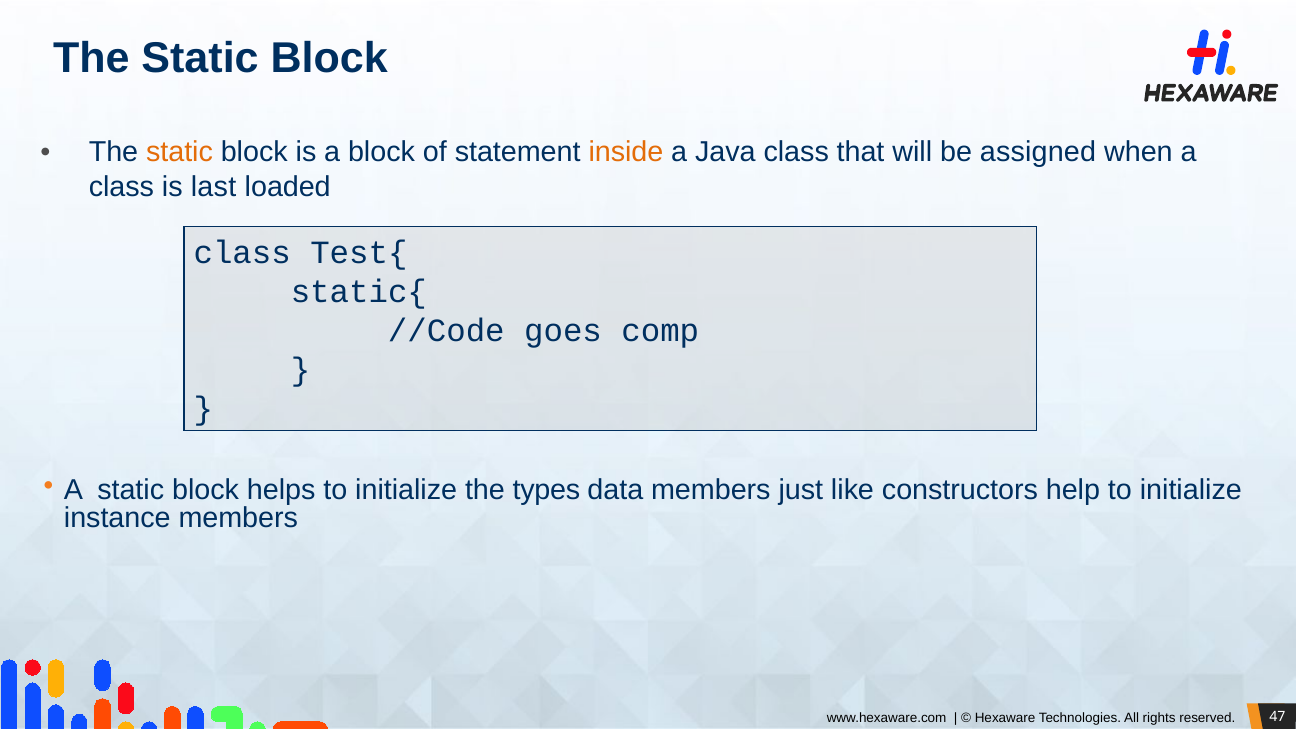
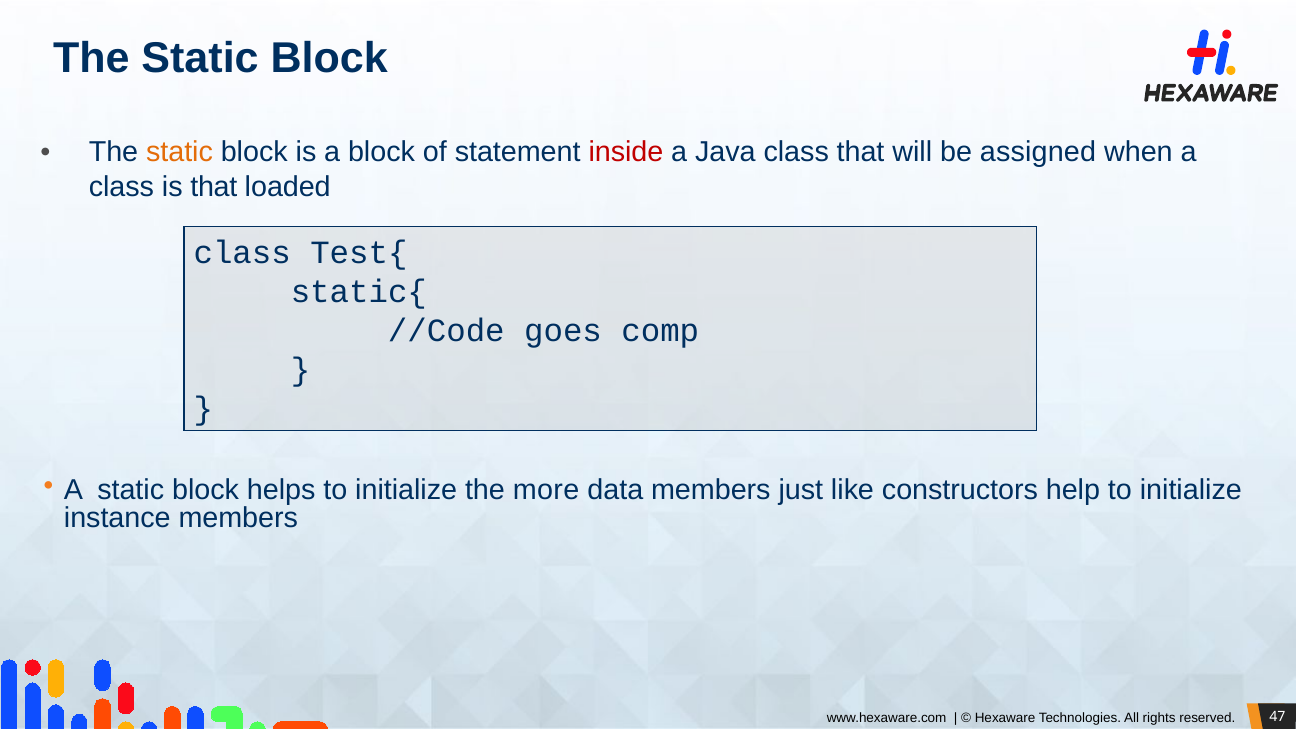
inside colour: orange -> red (626, 153)
is last: last -> that (214, 187)
types: types -> more (546, 490)
